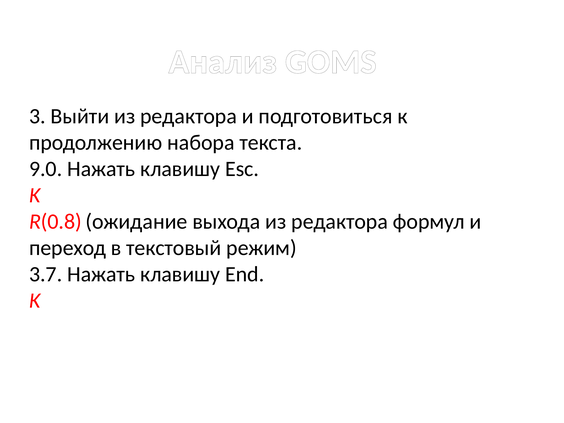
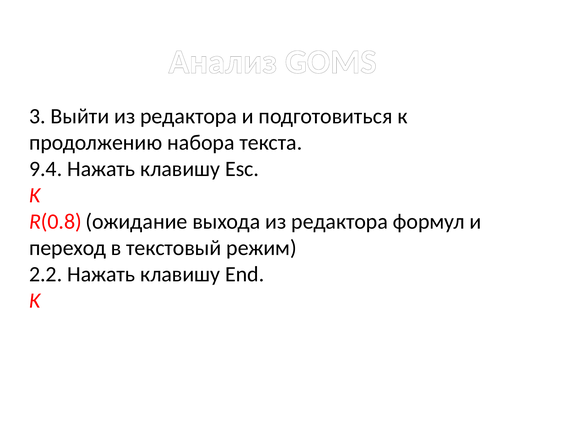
9.0: 9.0 -> 9.4 (46, 169)
3.7: 3.7 -> 2.2 (46, 274)
